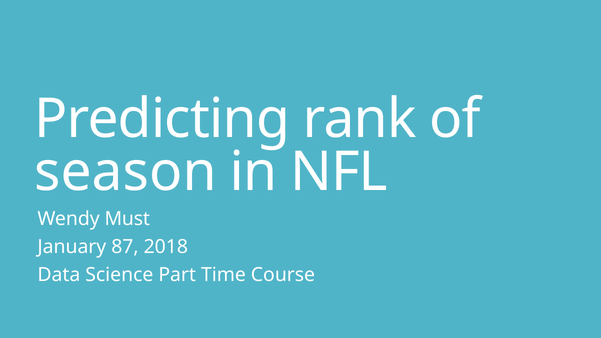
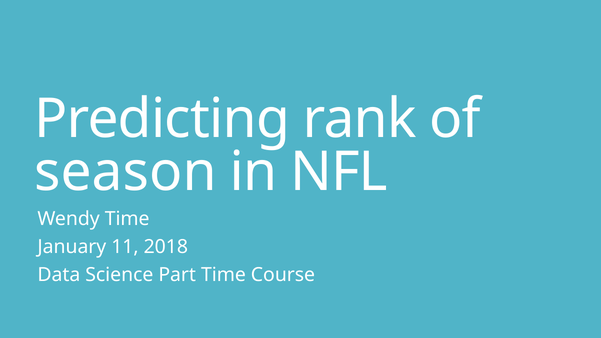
Wendy Must: Must -> Time (127, 219)
87: 87 -> 11 (125, 247)
